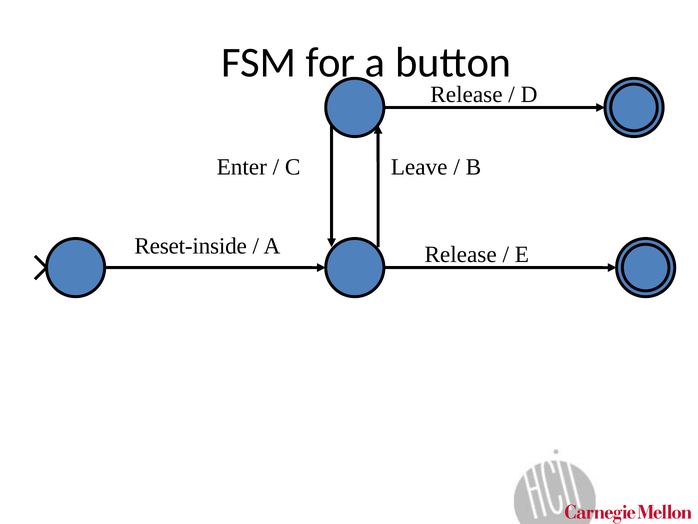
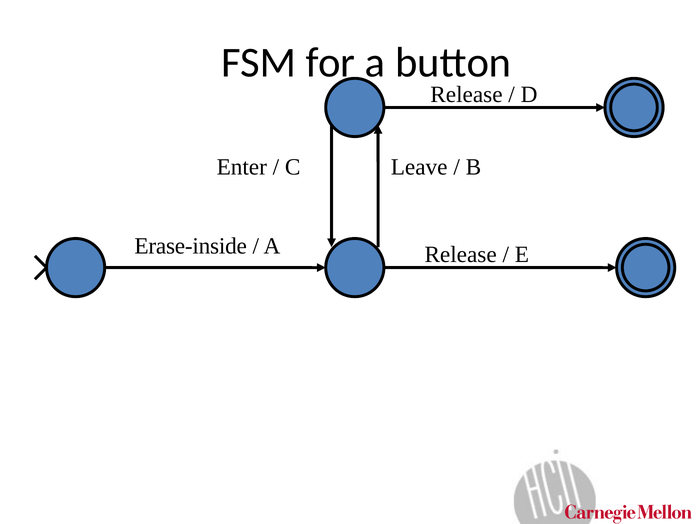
Reset-inside: Reset-inside -> Erase-inside (191, 246)
